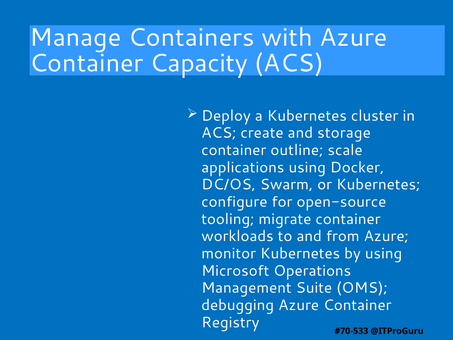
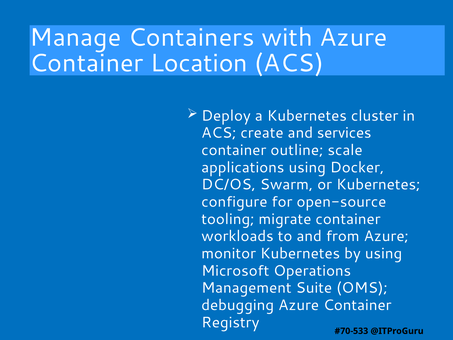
Capacity: Capacity -> Location (199, 63)
storage: storage -> services (344, 133)
